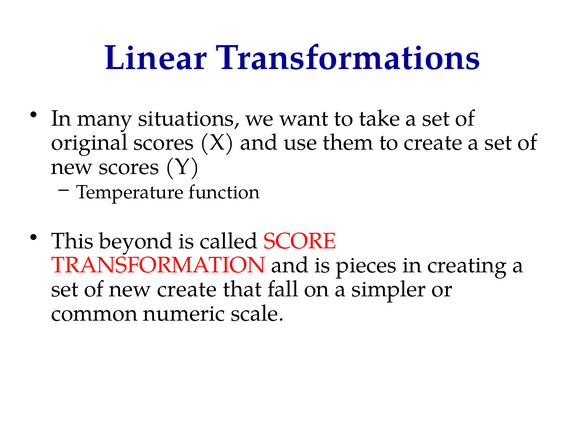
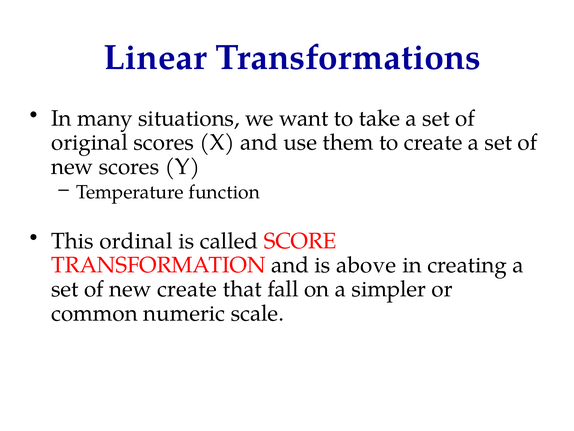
beyond: beyond -> ordinal (136, 241)
pieces: pieces -> above (366, 265)
